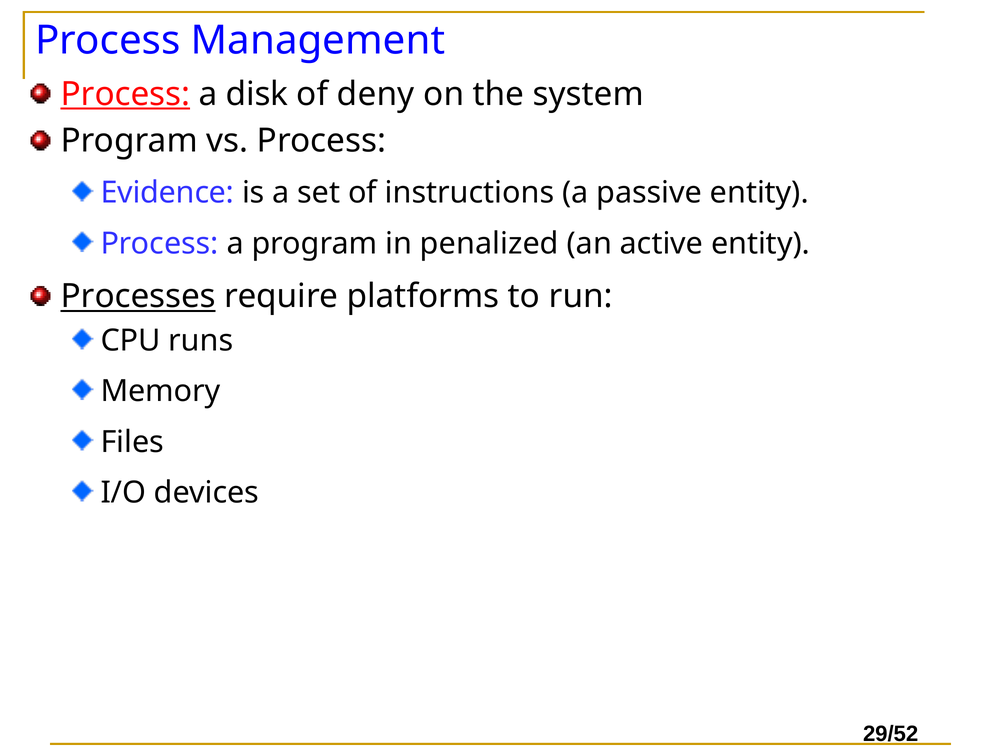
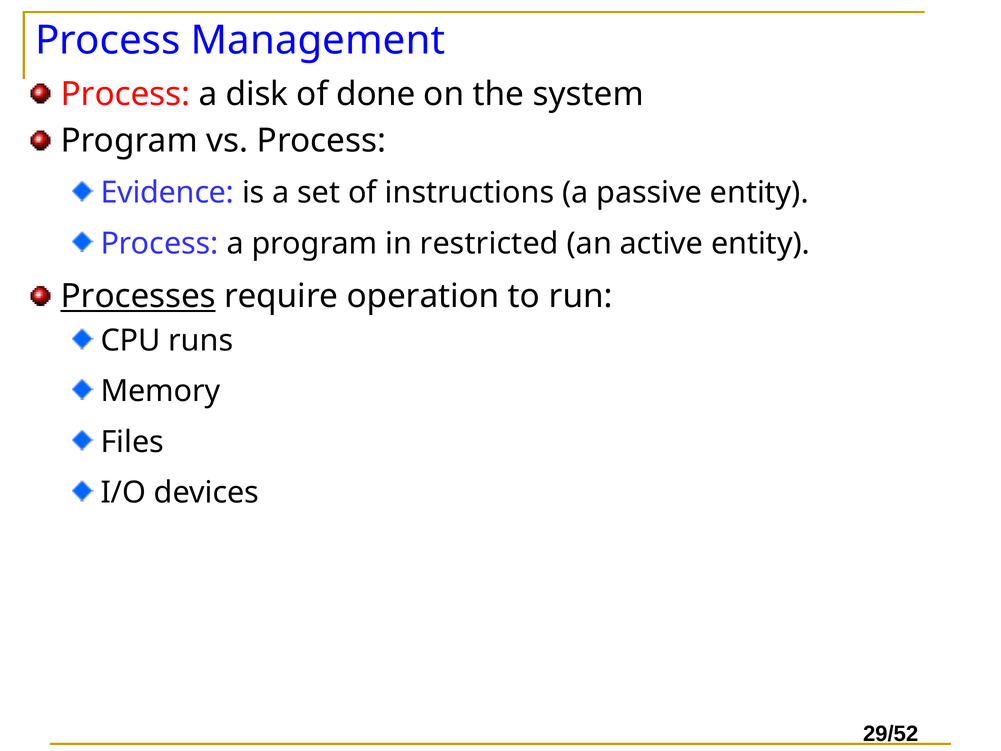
Process underline: present -> none (125, 94)
deny: deny -> done (376, 94)
penalized: penalized -> restricted (489, 243)
platforms: platforms -> operation (423, 296)
